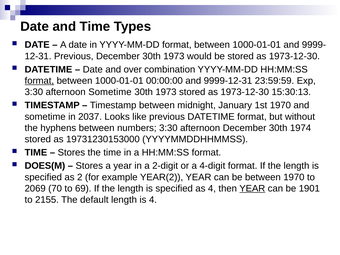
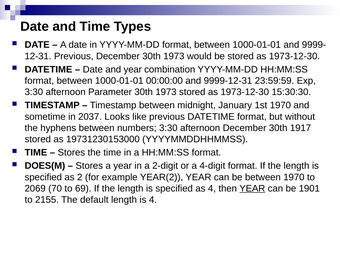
and over: over -> year (133, 69)
format underline: present -> none (39, 81)
afternoon Sometime: Sometime -> Parameter (110, 92)
15:30:13: 15:30:13 -> 15:30:30 (291, 92)
1974: 1974 -> 1917 (301, 128)
